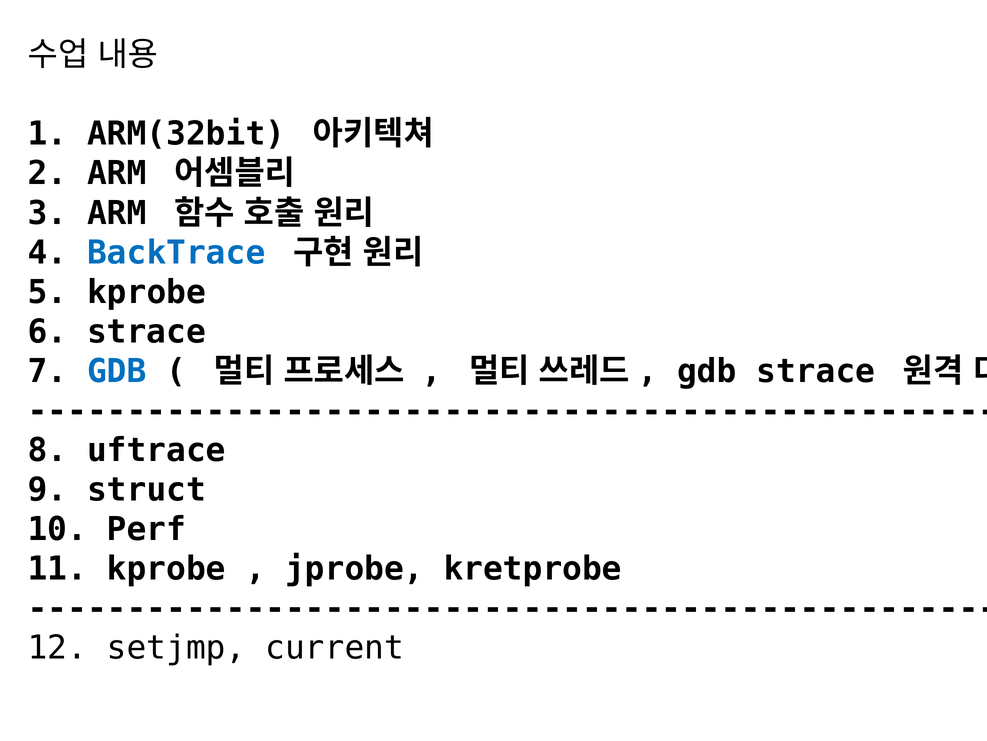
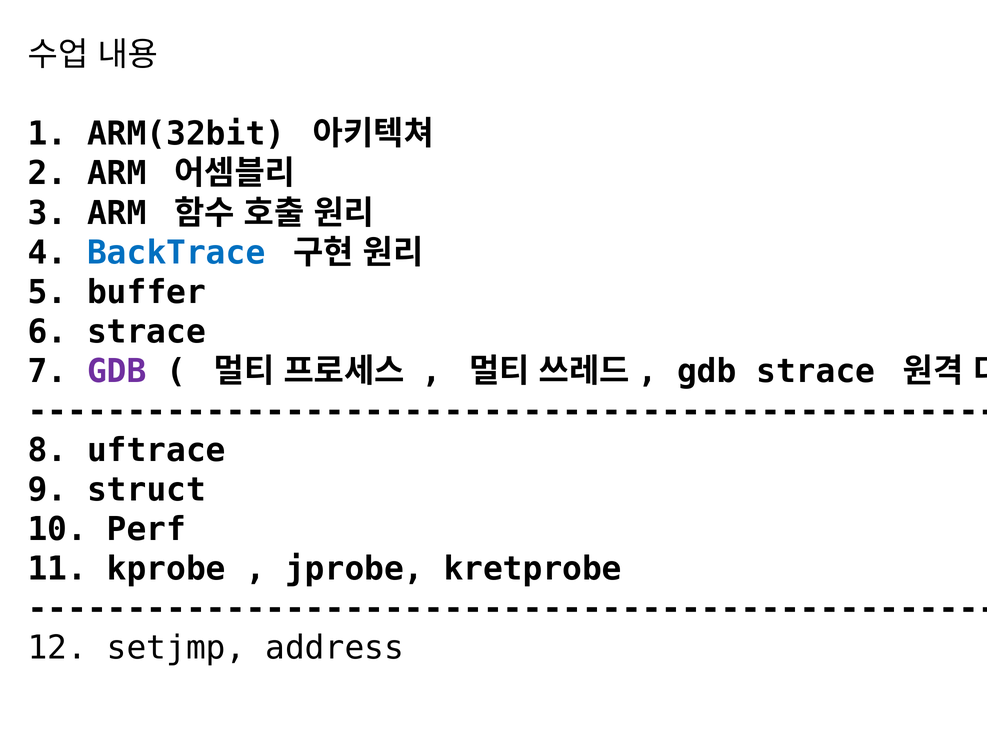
5 kprobe: kprobe -> buffer (147, 292)
GDB colour: blue -> purple (117, 371)
current: current -> address (335, 647)
